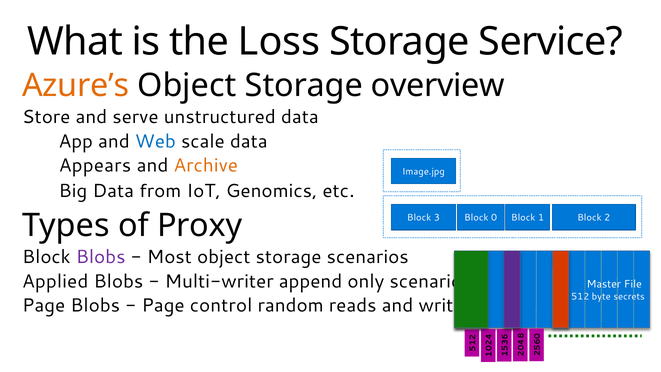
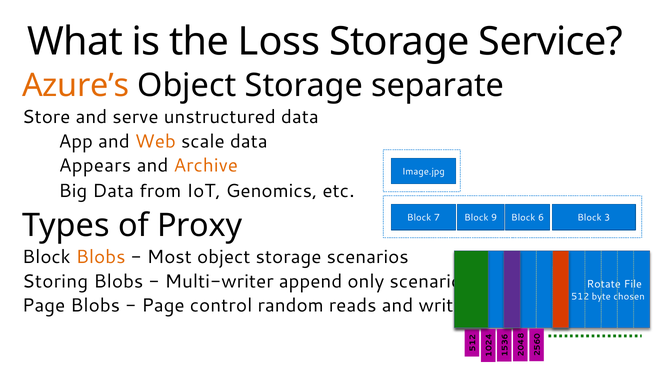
overview: overview -> separate (438, 85)
Web colour: blue -> orange (155, 141)
Block 3: 3 -> 7 (437, 218)
Block 0: 0 -> 9 (494, 218)
Block 1: 1 -> 6 (541, 218)
Block 2: 2 -> 3 (607, 218)
Blobs colour: purple -> orange (101, 257)
Applied: Applied -> Storing (55, 281)
Master: Master -> Rotate (604, 284)
secrets: secrets -> chosen (629, 296)
